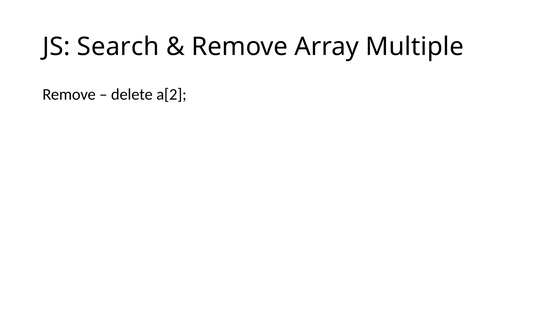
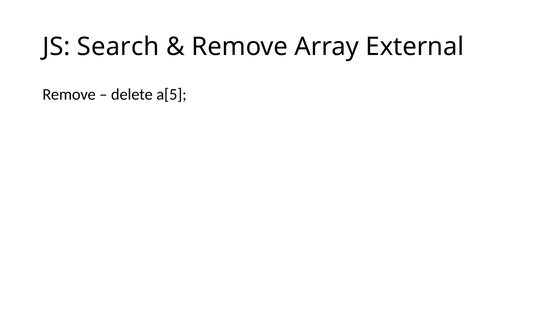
Multiple: Multiple -> External (415, 47)
a[2: a[2 -> a[5 (171, 94)
